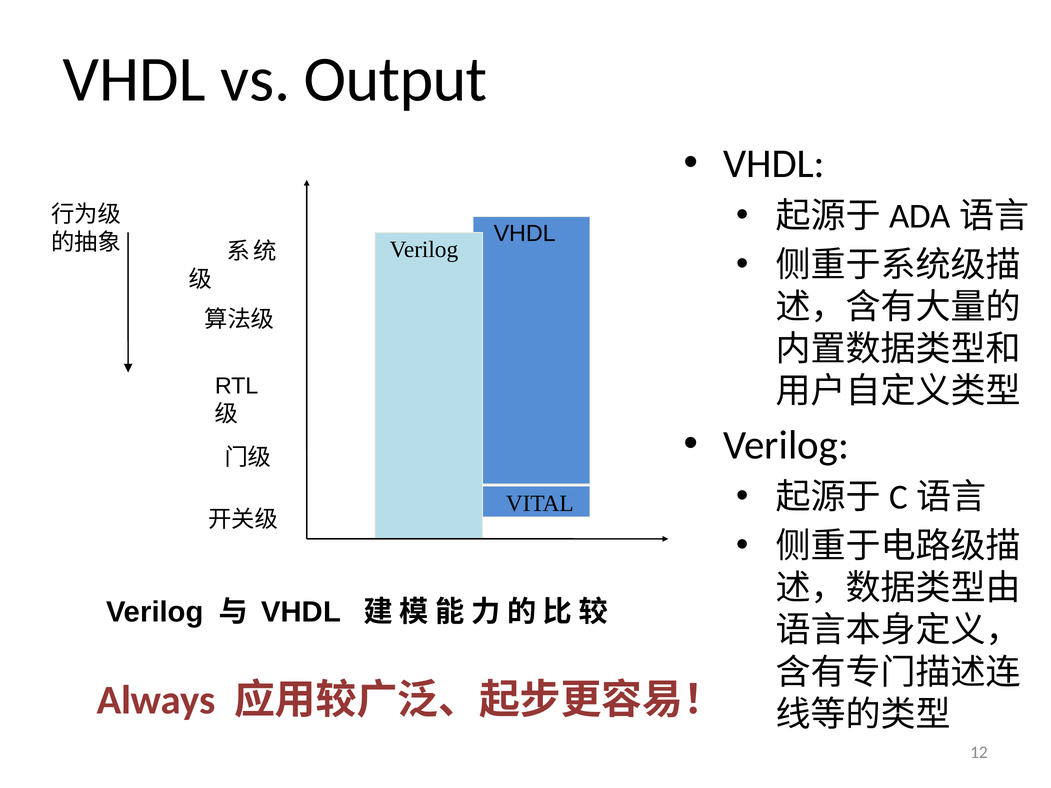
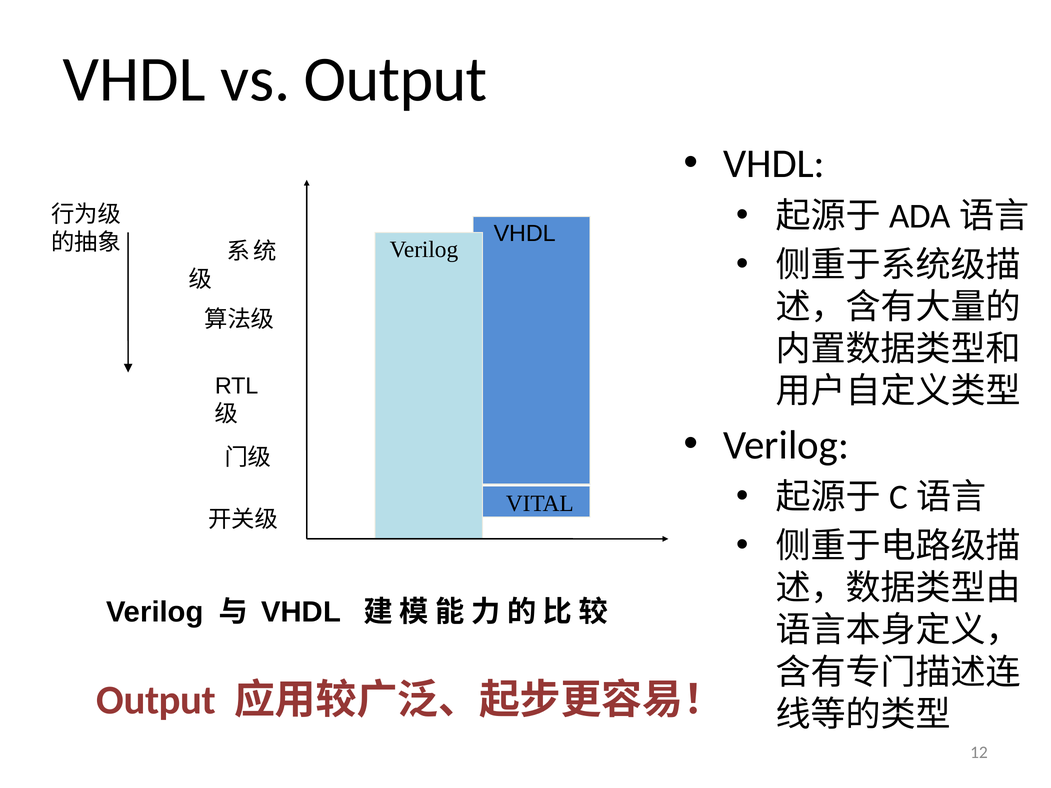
Always: Always -> Output (156, 701)
